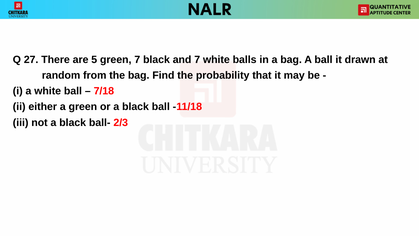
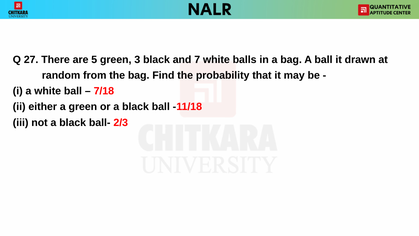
green 7: 7 -> 3 (137, 60)
